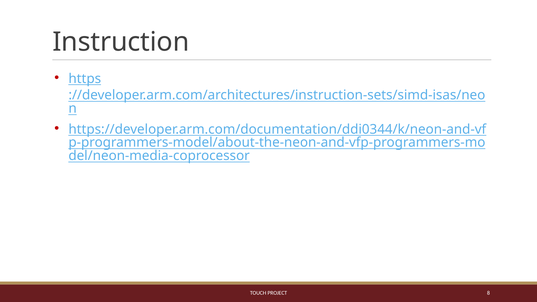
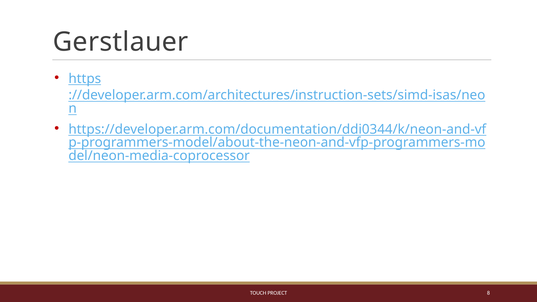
Instruction: Instruction -> Gerstlauer (121, 42)
